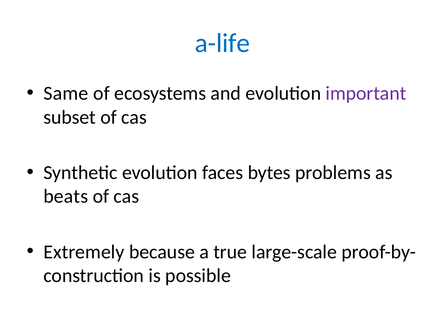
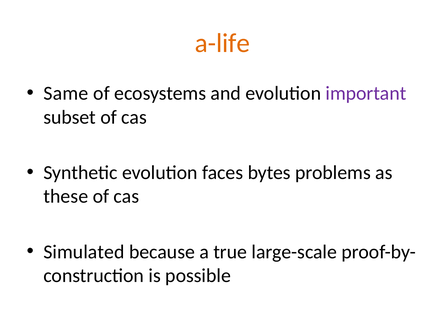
a-life colour: blue -> orange (222, 43)
beats: beats -> these (66, 196)
Extremely: Extremely -> Simulated (84, 252)
